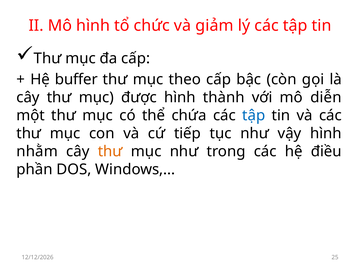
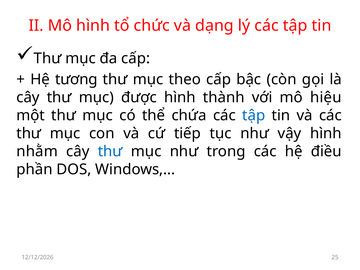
giảm: giảm -> dạng (215, 26)
buffer: buffer -> tương (76, 79)
diễn: diễn -> hiệu (326, 97)
thư colour: orange -> blue (110, 151)
